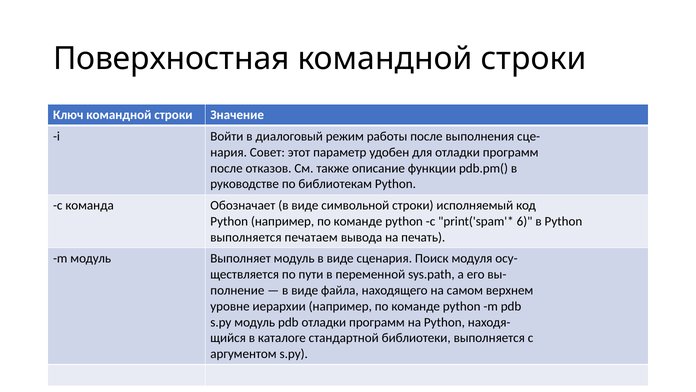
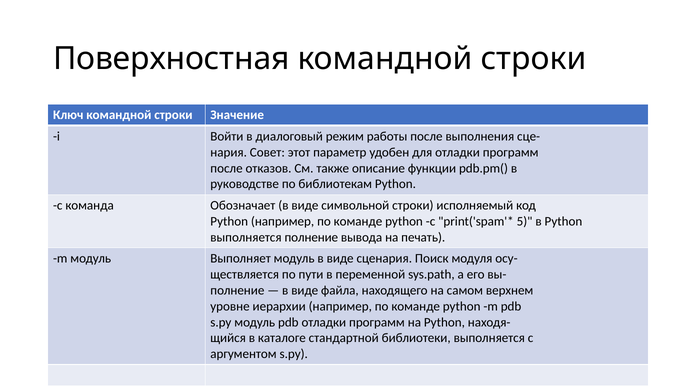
6: 6 -> 5 (525, 221)
выполняется печатаем: печатаем -> полнение (311, 237)
